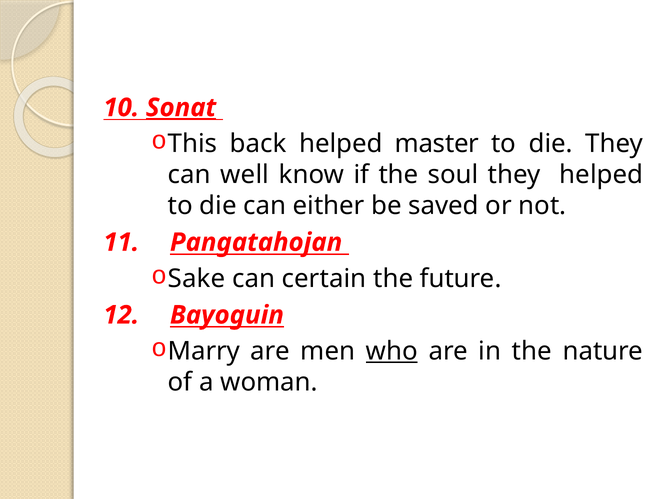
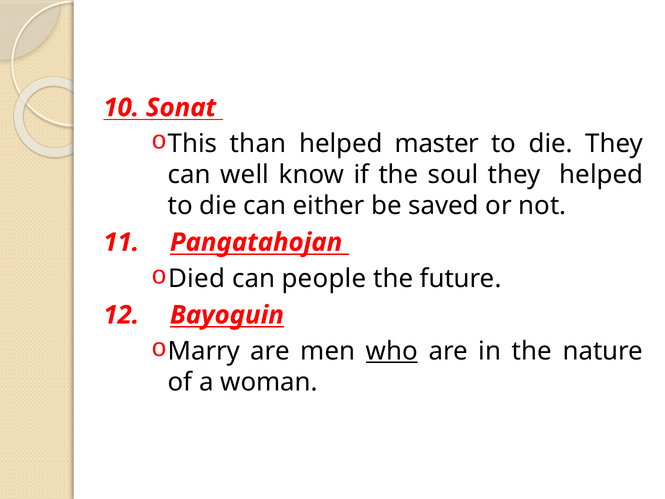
Sonat underline: present -> none (181, 108)
back: back -> than (258, 144)
Sake: Sake -> Died (197, 278)
certain: certain -> people (324, 278)
